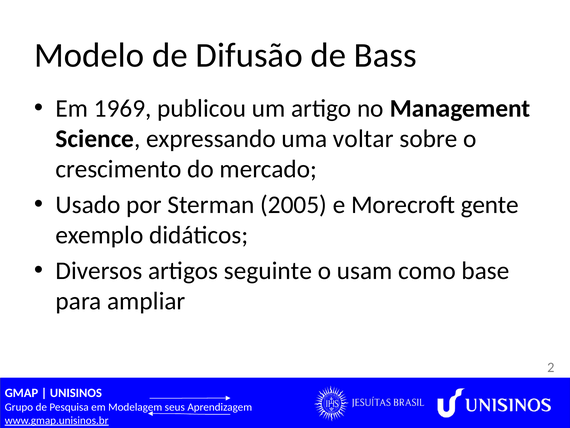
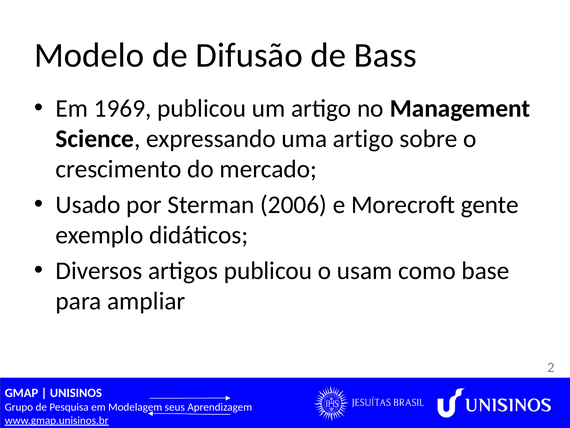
uma voltar: voltar -> artigo (363, 139)
2005: 2005 -> 2006 (294, 205)
artigos seguinte: seguinte -> publicou (268, 271)
